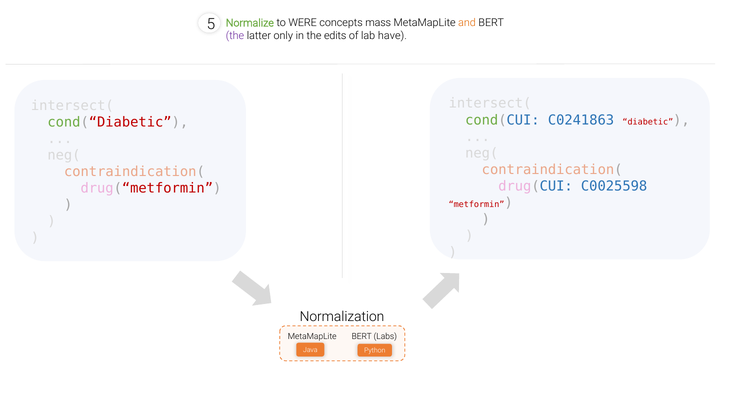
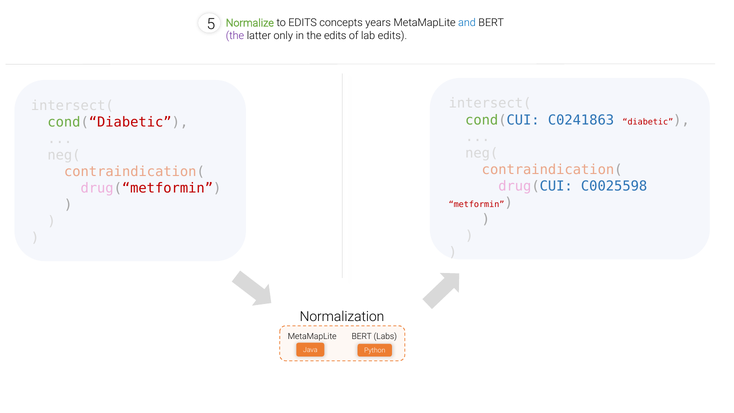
to WERE: WERE -> EDITS (303, 23)
mass: mass -> years (378, 23)
and colour: orange -> blue (467, 23)
lab have: have -> edits (392, 36)
